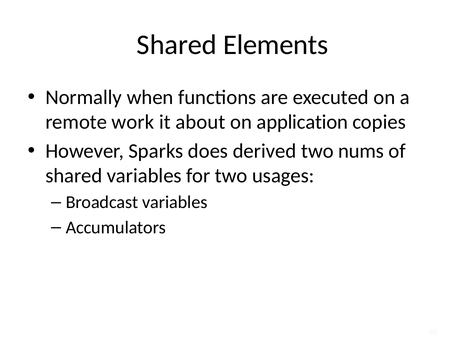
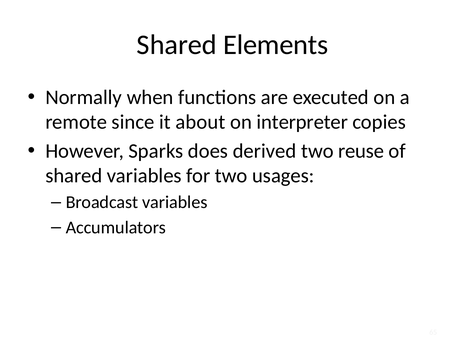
work: work -> since (133, 122)
application: application -> interpreter (302, 122)
nums: nums -> reuse (361, 151)
